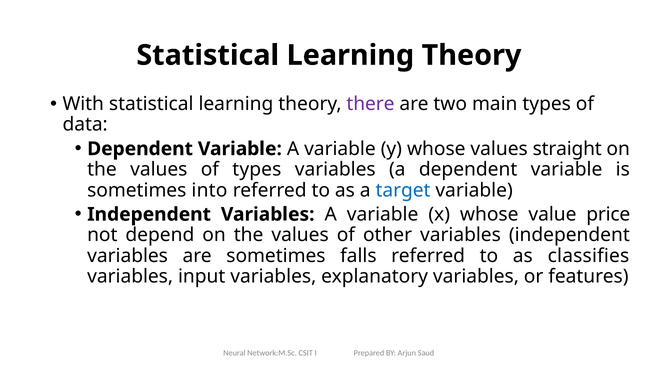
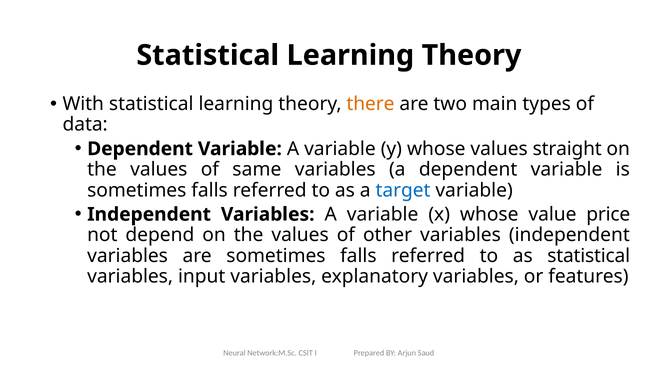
there colour: purple -> orange (371, 104)
of types: types -> same (257, 170)
into: into -> falls (210, 190)
as classifies: classifies -> statistical (589, 256)
